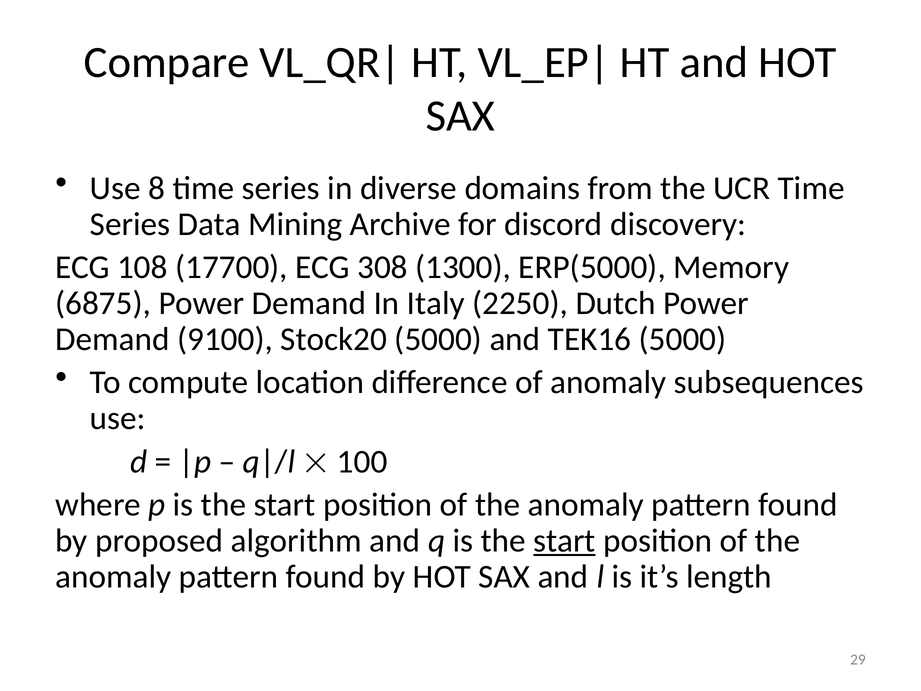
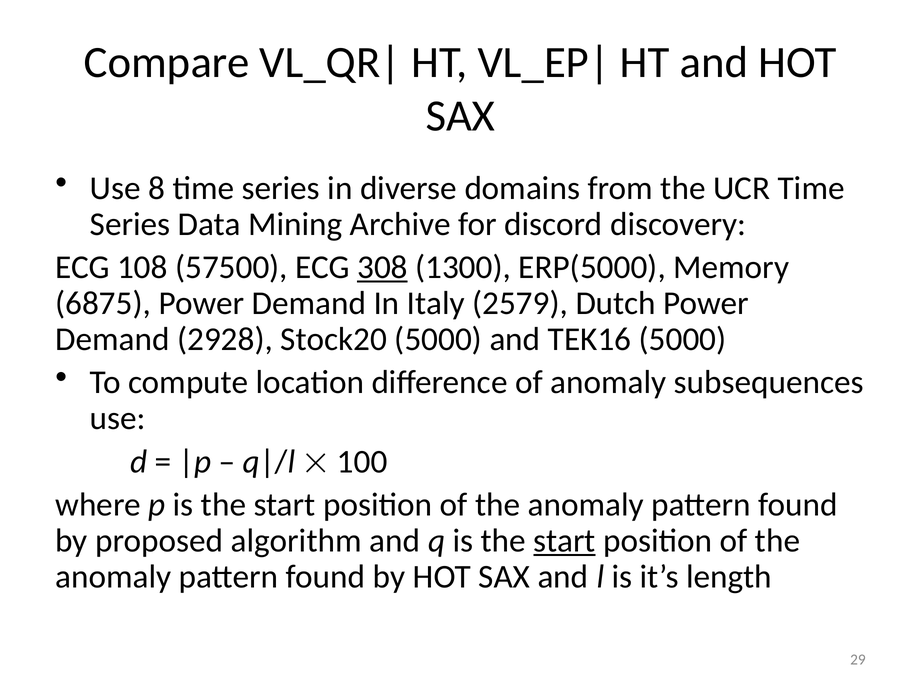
17700: 17700 -> 57500 (231, 267)
308 underline: none -> present (382, 267)
2250: 2250 -> 2579 (520, 303)
9100: 9100 -> 2928 (225, 339)
